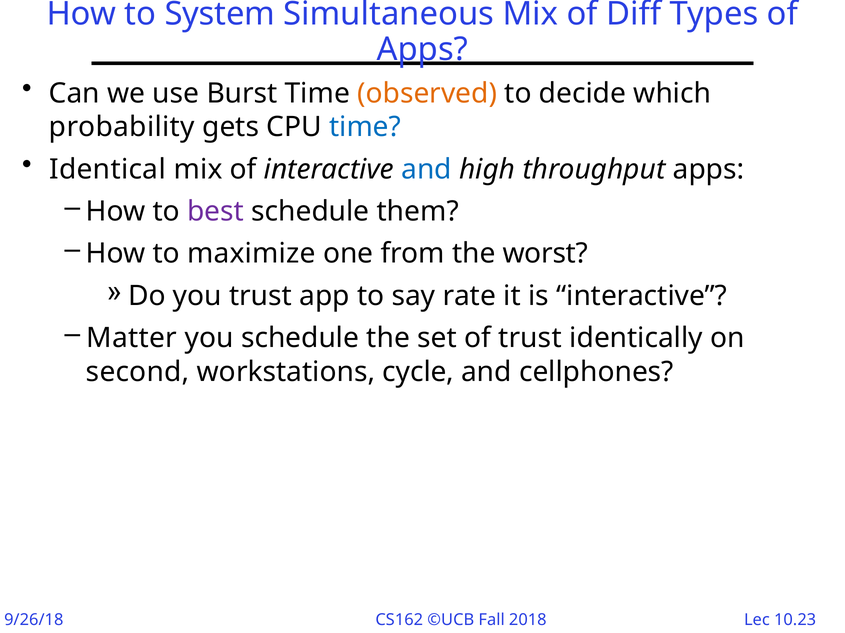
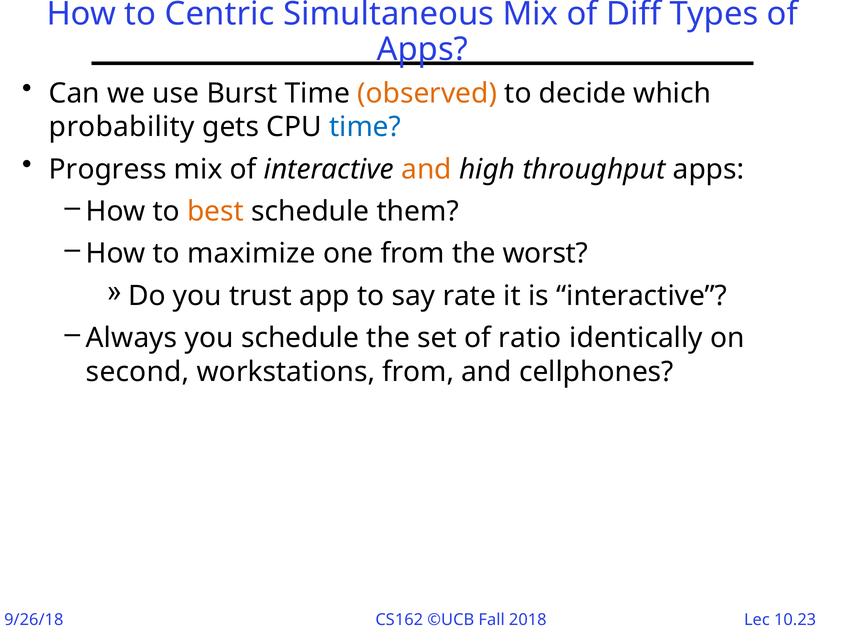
System: System -> Centric (220, 14)
Identical: Identical -> Progress (108, 169)
and colour: blue -> orange (427, 169)
best colour: purple -> orange (216, 212)
Matter: Matter -> Always (132, 338)
of trust: trust -> ratio (530, 338)
workstations cycle: cycle -> from (418, 372)
